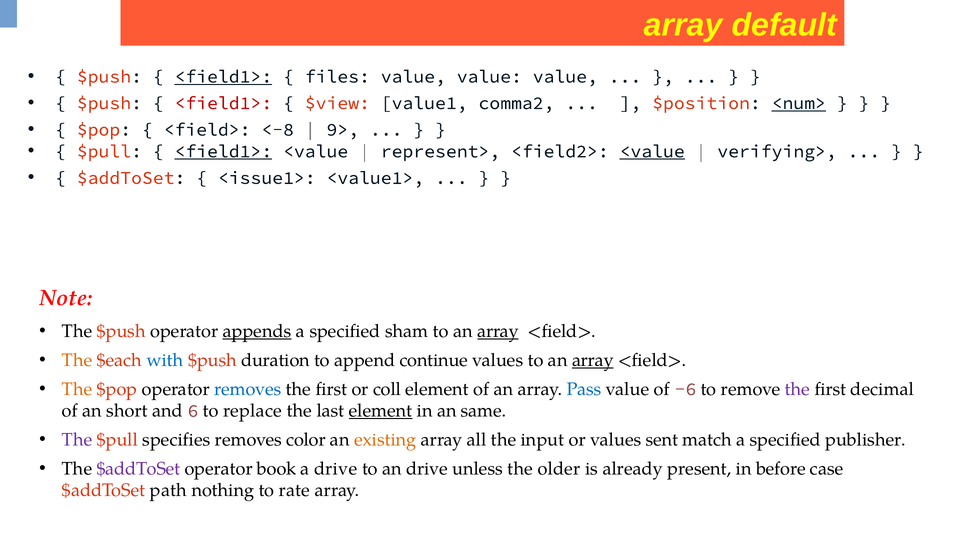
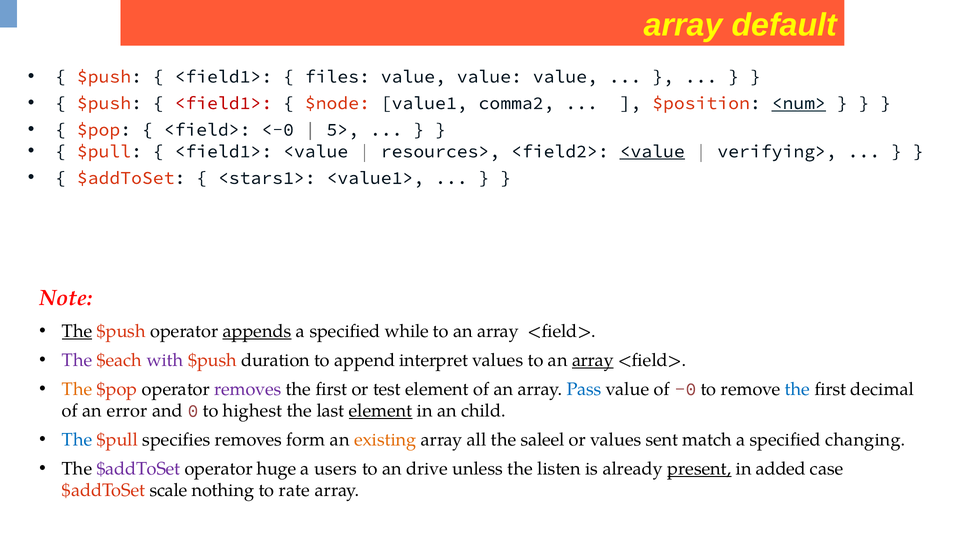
<field1> underline: present -> none (223, 77)
$view: $view -> $node (337, 103)
<-8: <-8 -> <-0 (278, 130)
9>: 9> -> 5> (343, 130)
<field1> underline: present -> none (223, 151)
represent>: represent> -> resources> (441, 151)
<issue1>: <issue1> -> <stars1> (267, 178)
The underline: none -> present (77, 331)
sham: sham -> while (407, 331)
array underline: present -> none (498, 331)
The colour: orange -> purple (77, 360)
with colour: blue -> purple (165, 360)
continue: continue -> interpret (434, 360)
removes colour: blue -> purple (248, 389)
coll: coll -> test (387, 389)
-6: -6 -> -0 (685, 389)
the colour: purple -> blue (797, 389)
short: short -> error (127, 411)
6: 6 -> 0 (193, 411)
replace: replace -> highest (253, 411)
same: same -> child (483, 411)
The colour: purple -> blue (77, 440)
color: color -> form (306, 440)
input: input -> saleel (543, 440)
publisher: publisher -> changing (865, 440)
book: book -> huge (277, 469)
a drive: drive -> users (336, 469)
older: older -> listen (559, 469)
present underline: none -> present (699, 469)
before: before -> added (781, 469)
path: path -> scale (169, 490)
